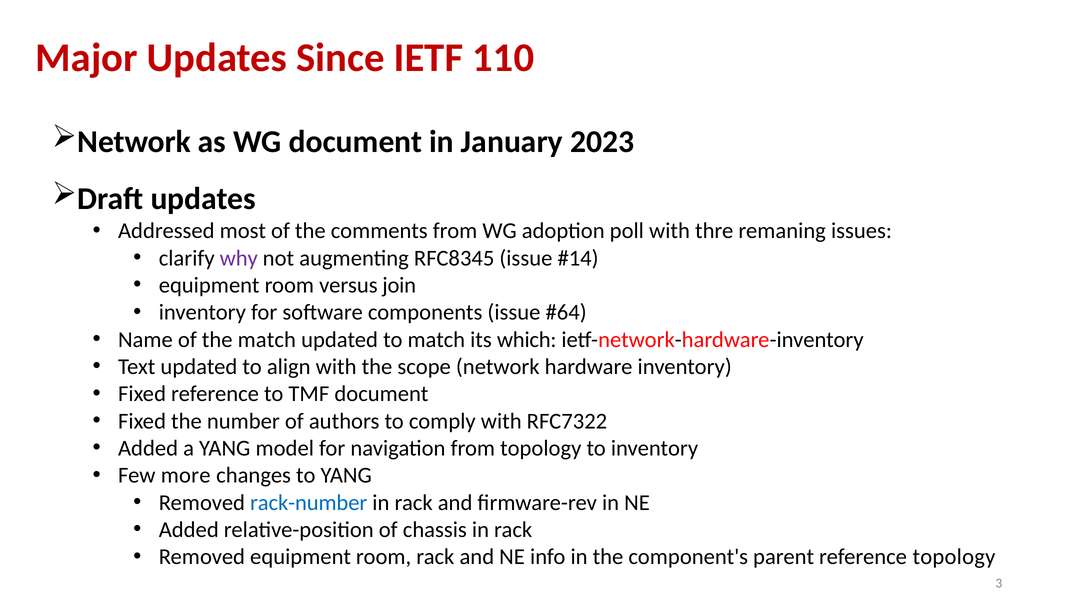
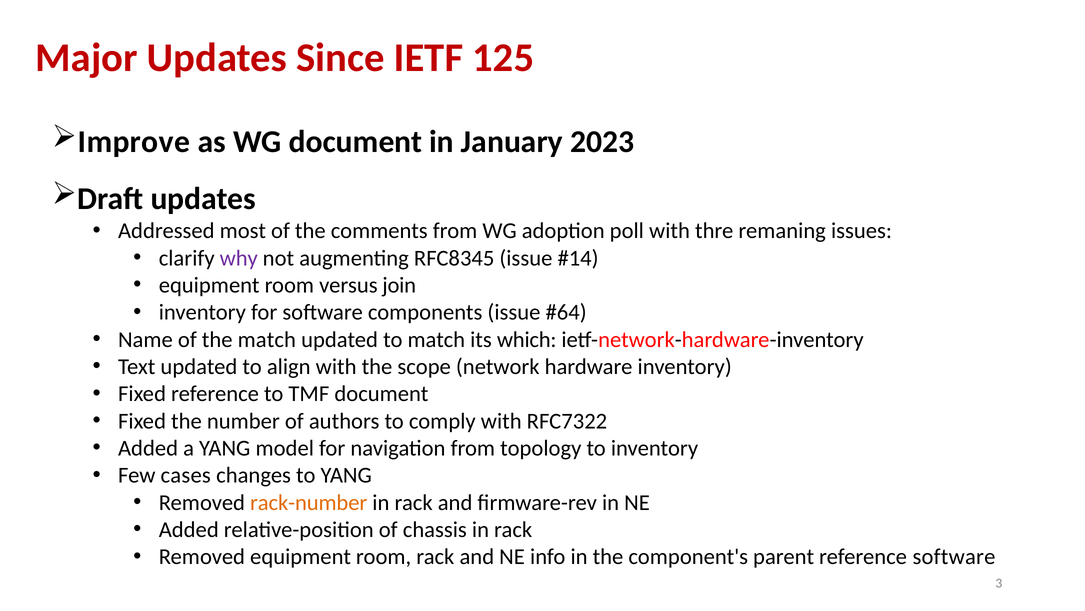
110: 110 -> 125 (503, 58)
Network: Network -> Improve (134, 142)
more: more -> cases (186, 475)
rack-number colour: blue -> orange (309, 502)
reference topology: topology -> software (954, 556)
